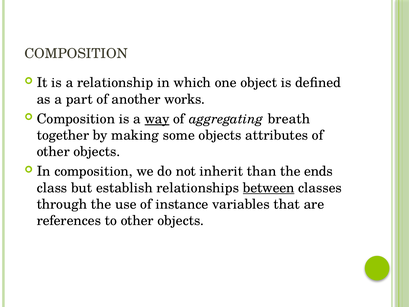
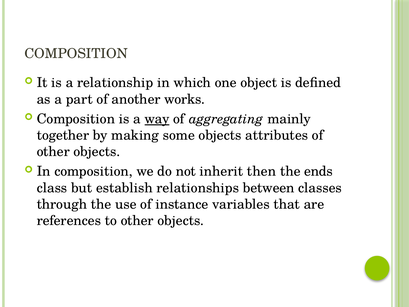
breath: breath -> mainly (289, 119)
than: than -> then (262, 171)
between underline: present -> none (269, 188)
